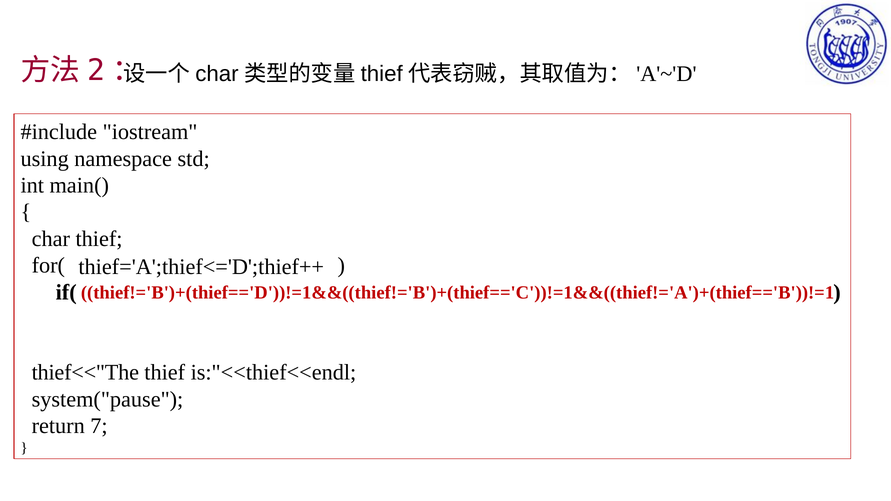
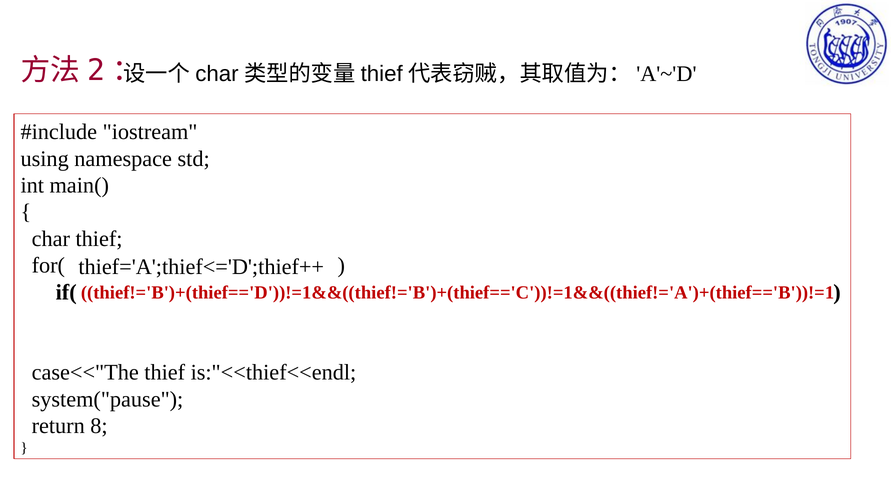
thief<<"The: thief<<"The -> case<<"The (85, 373)
7: 7 -> 8 (99, 426)
